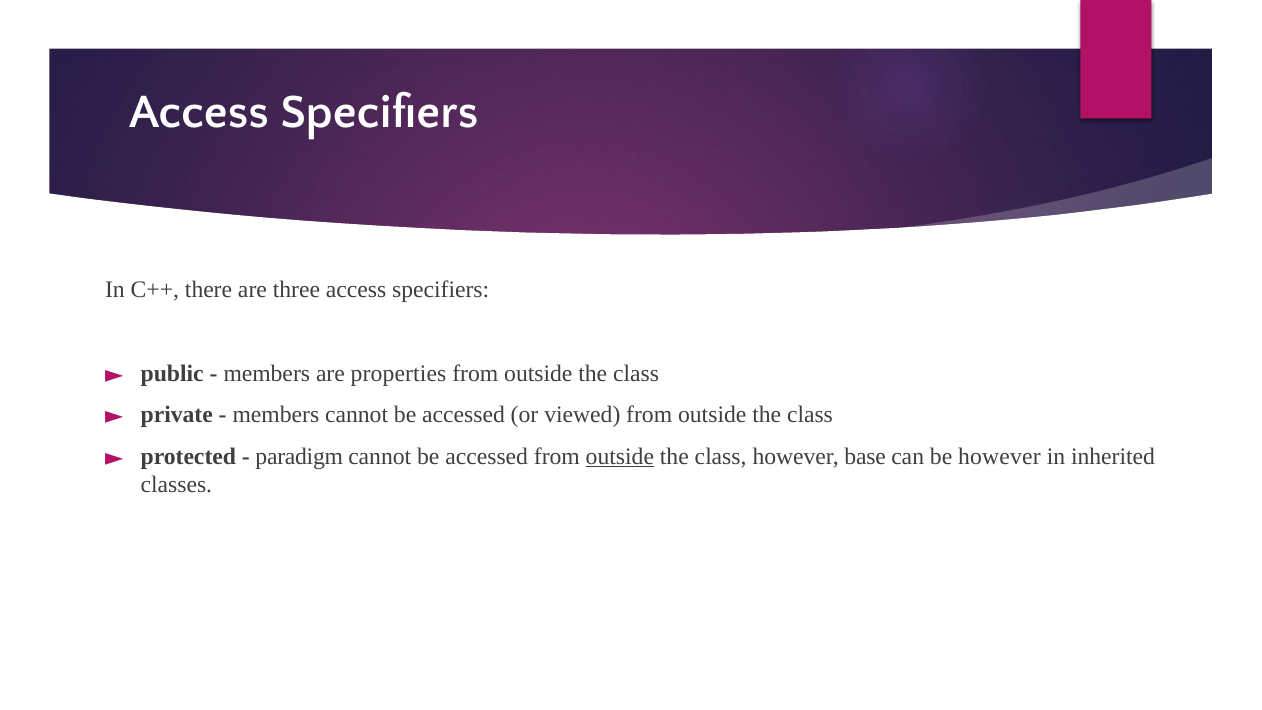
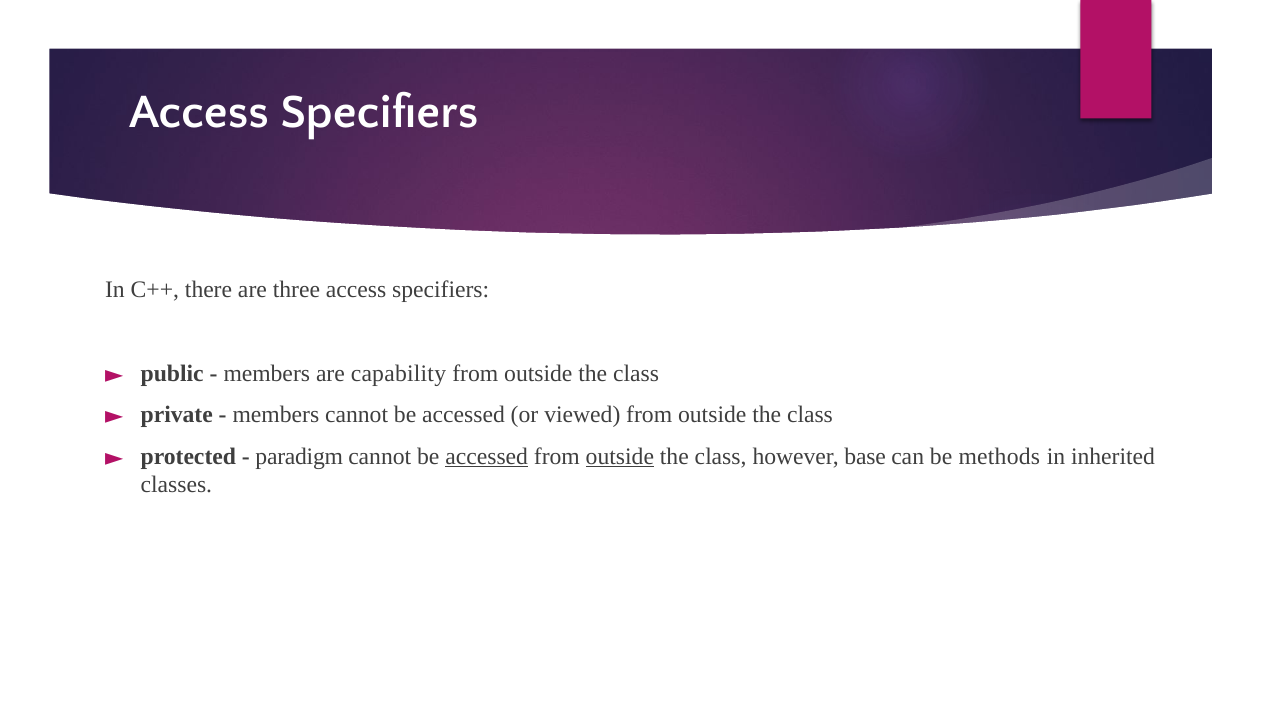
properties: properties -> capability (398, 373)
accessed underline: none -> present (487, 456)
be however: however -> methods (999, 456)
